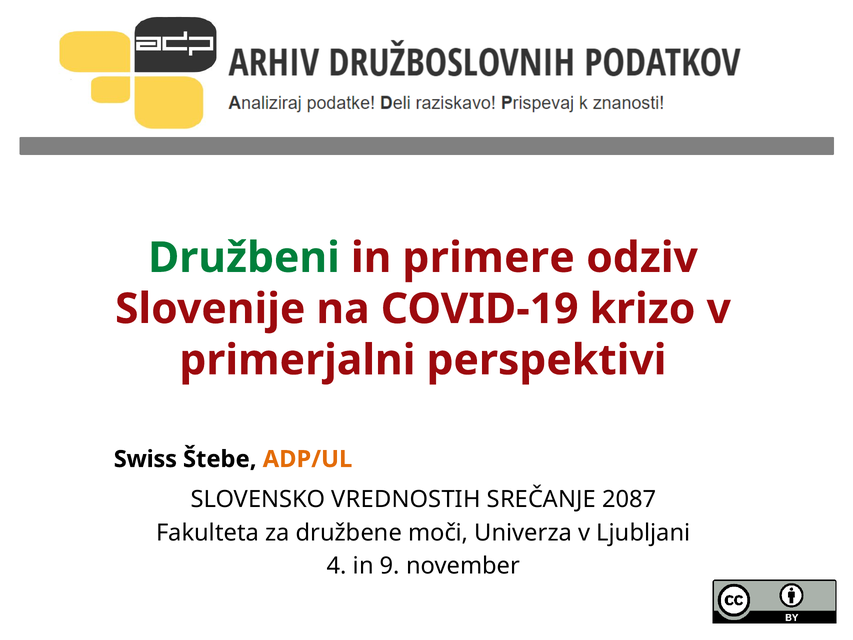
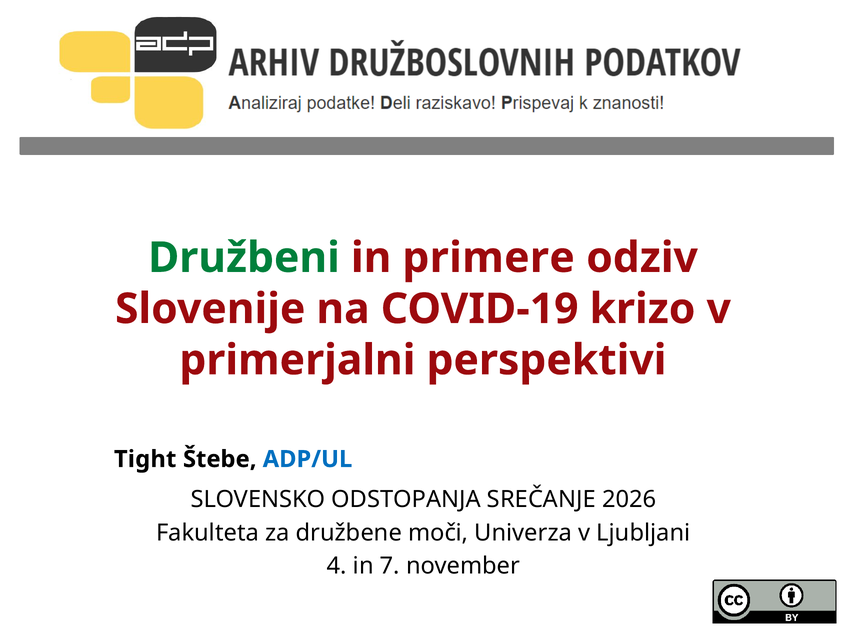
Swiss: Swiss -> Tight (145, 459)
ADP/UL colour: orange -> blue (307, 459)
VREDNOSTIH: VREDNOSTIH -> ODSTOPANJA (406, 499)
2087: 2087 -> 2026 (629, 499)
9: 9 -> 7 (390, 566)
